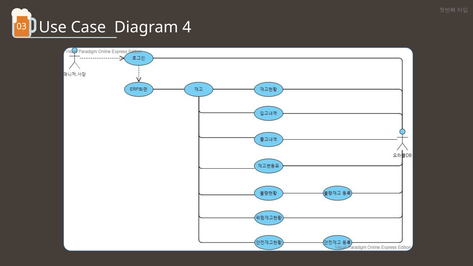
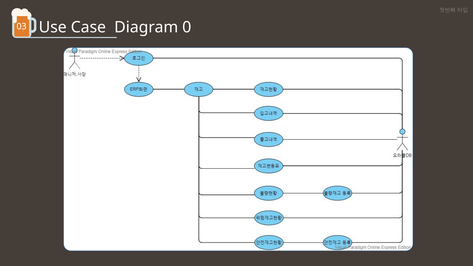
4: 4 -> 0 (187, 27)
